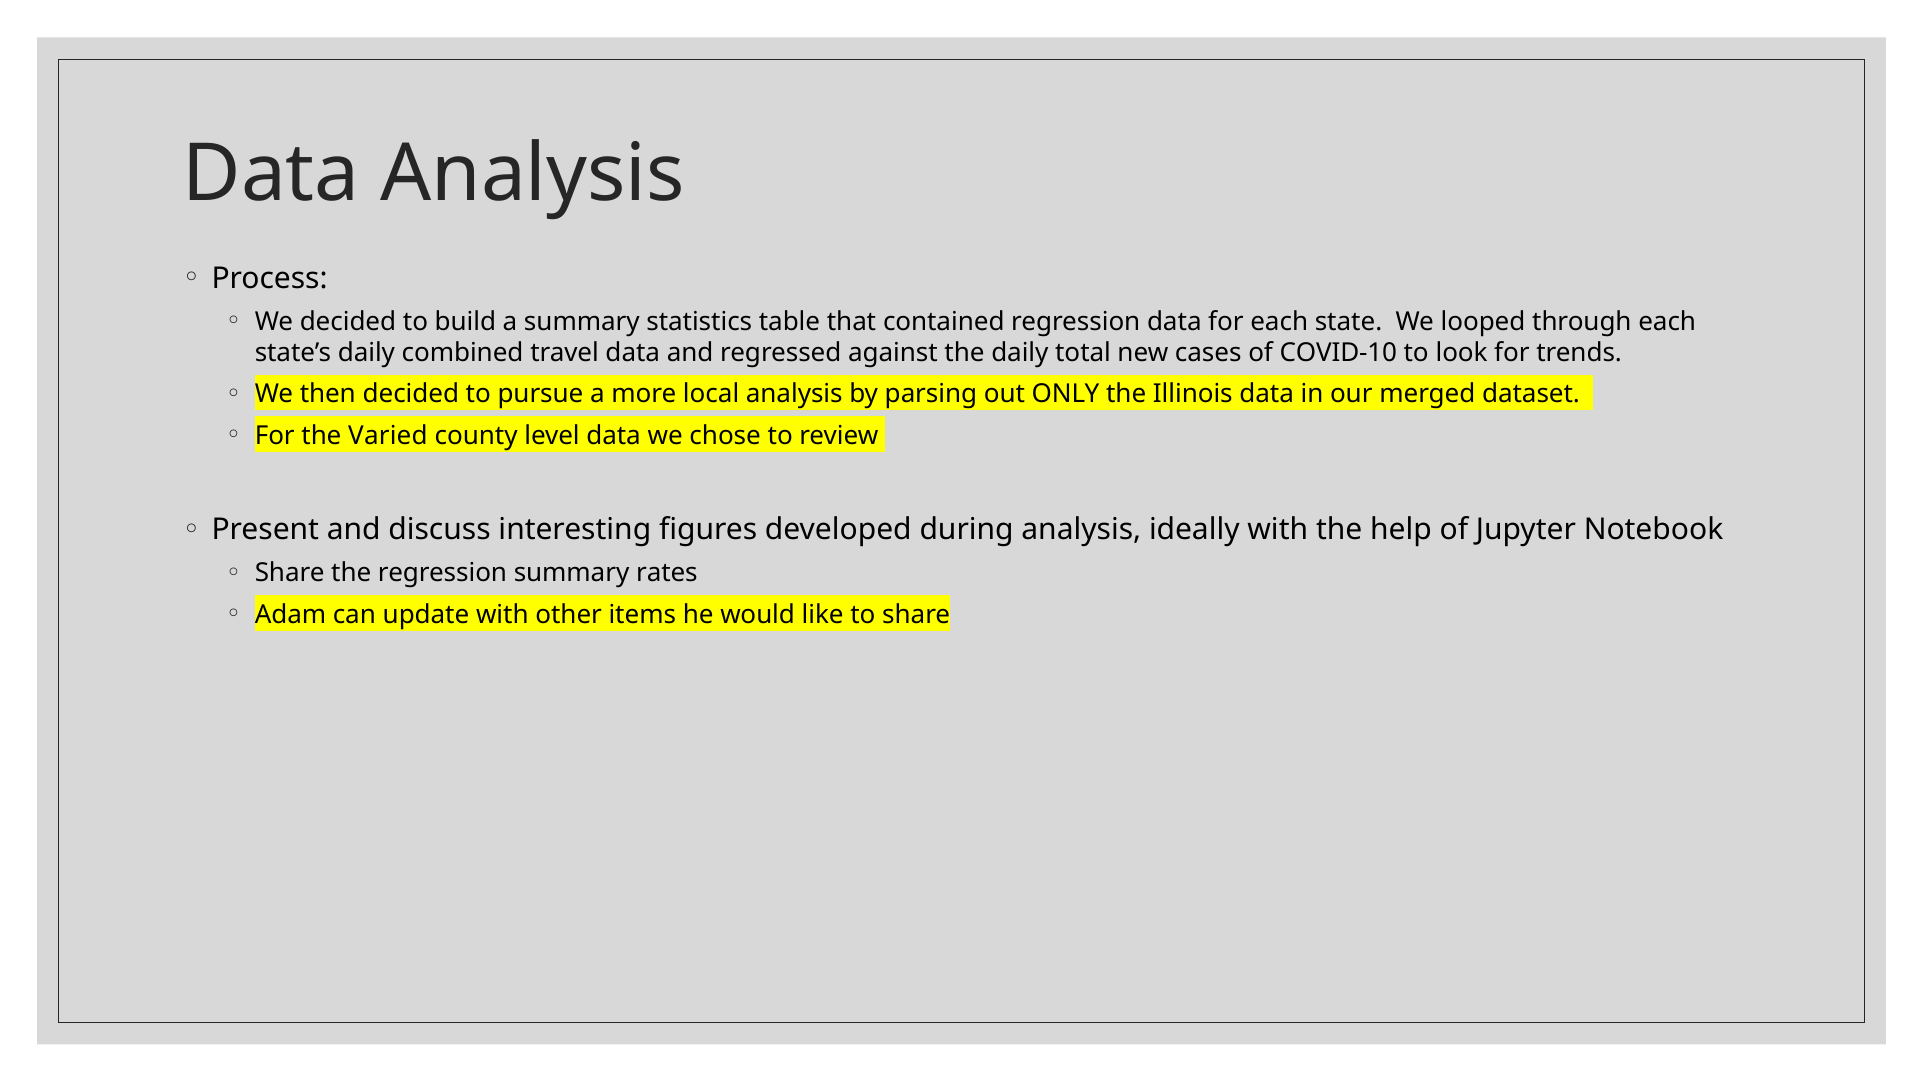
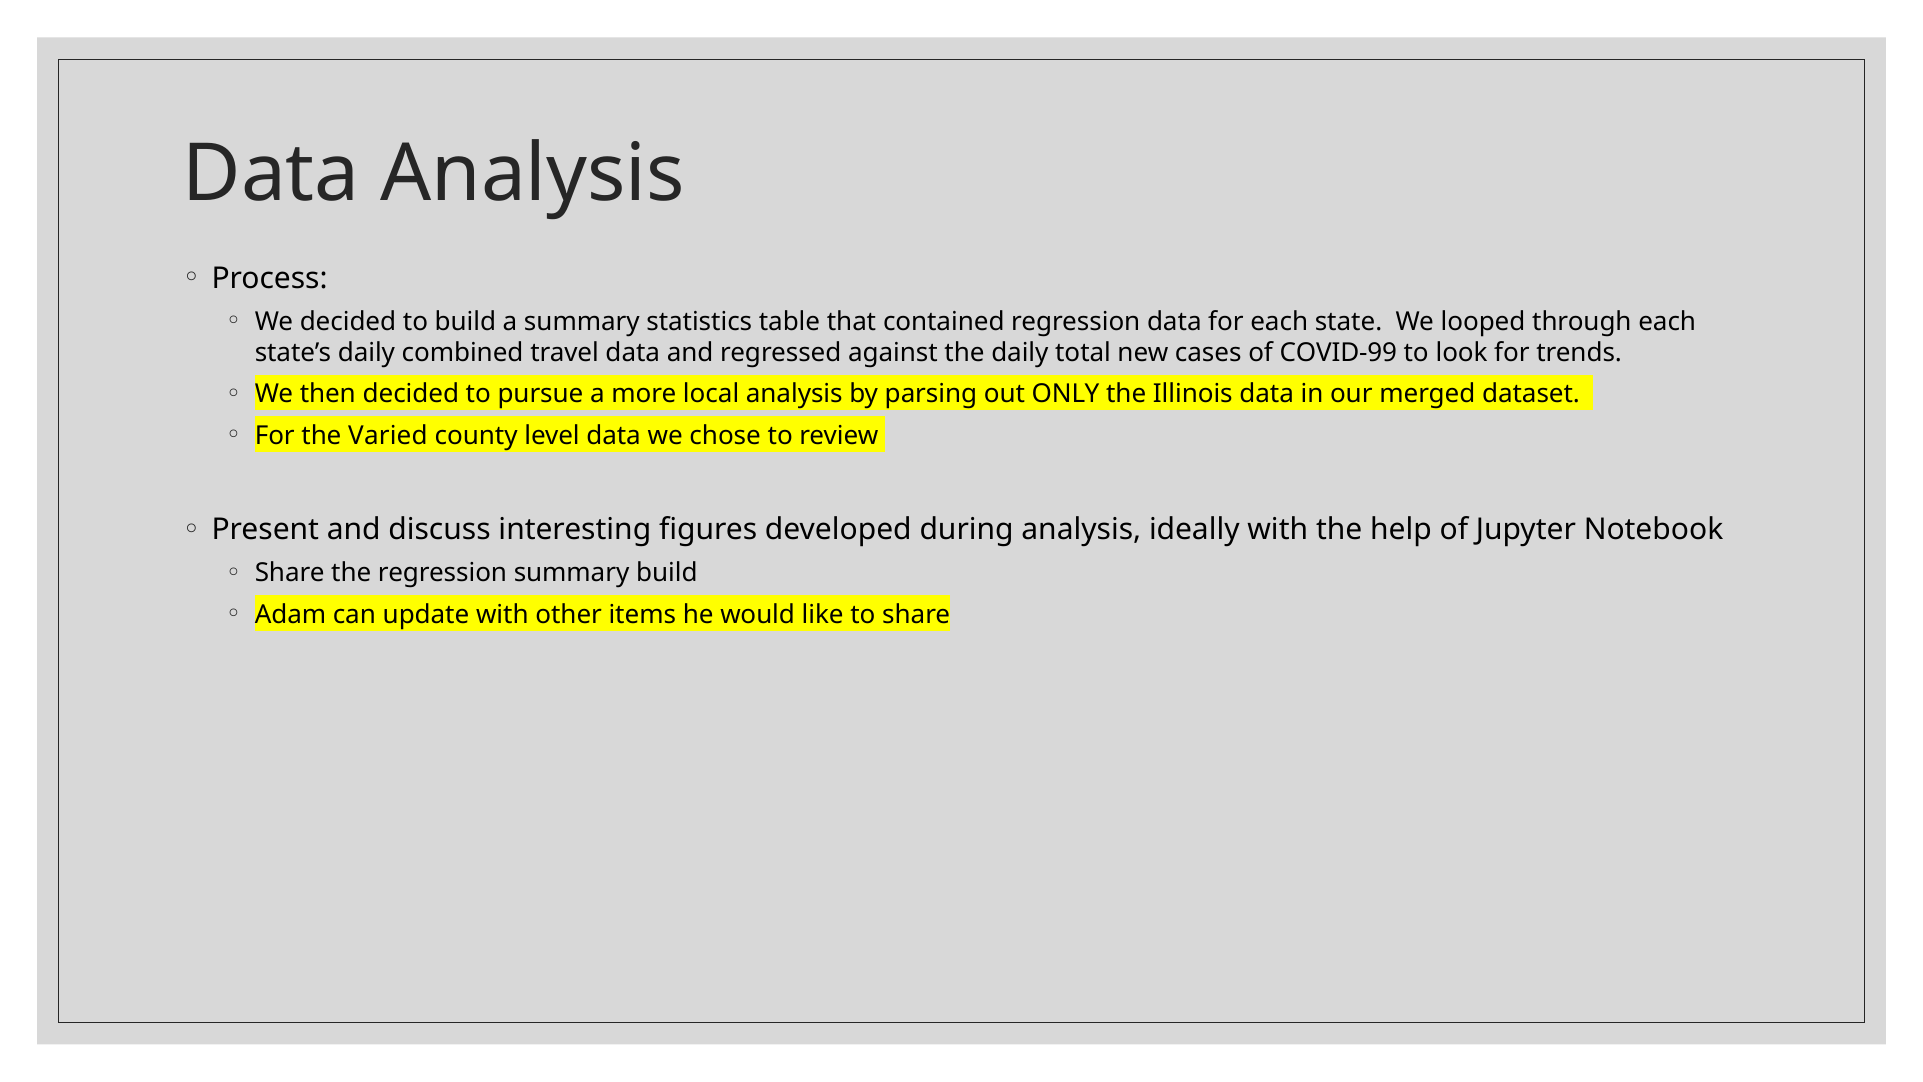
COVID-10: COVID-10 -> COVID-99 (1338, 353)
summary rates: rates -> build (667, 573)
